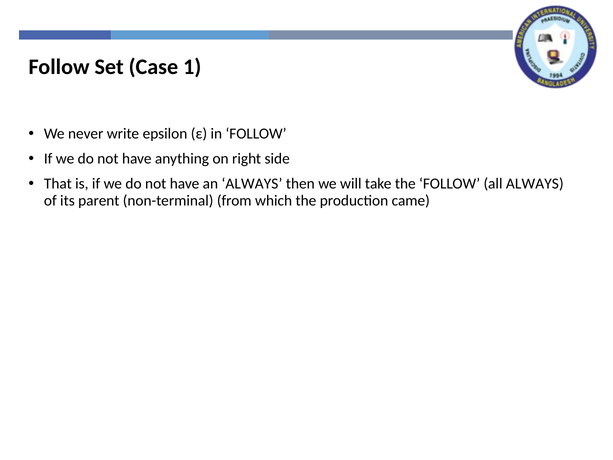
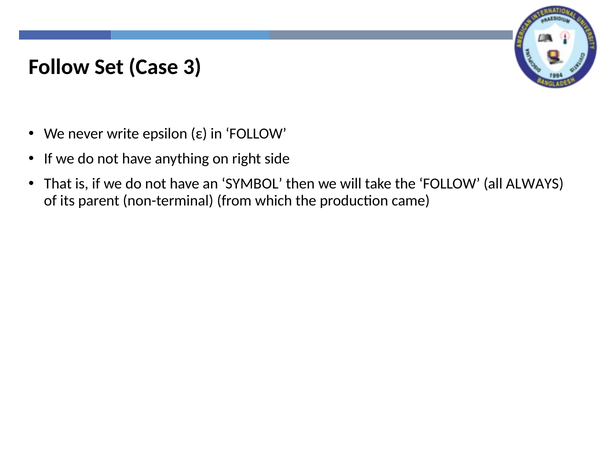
1: 1 -> 3 (192, 67)
an ALWAYS: ALWAYS -> SYMBOL (252, 184)
